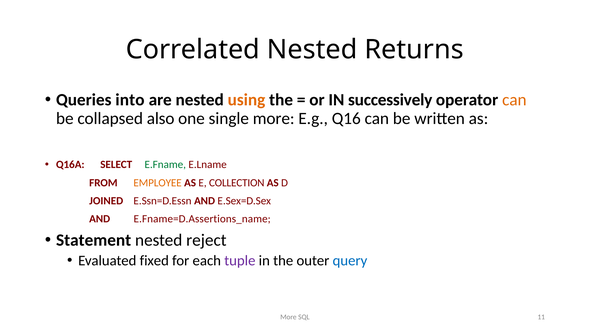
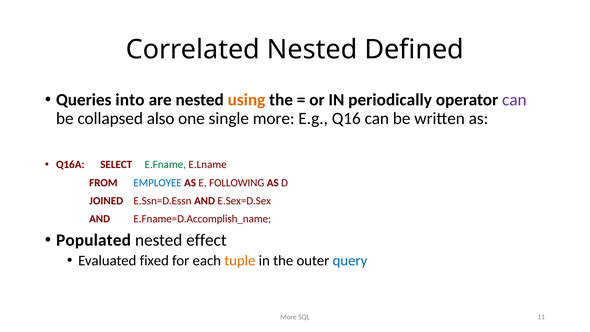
Returns: Returns -> Defined (414, 50)
successively: successively -> periodically (390, 100)
can colour: orange -> purple (514, 100)
EMPLOYEE colour: orange -> blue (158, 183)
COLLECTION: COLLECTION -> FOLLOWING (237, 183)
E.Fname=D.Assertions_name: E.Fname=D.Assertions_name -> E.Fname=D.Accomplish_name (202, 219)
Statement: Statement -> Populated (94, 240)
reject: reject -> effect (206, 240)
tuple colour: purple -> orange (240, 261)
